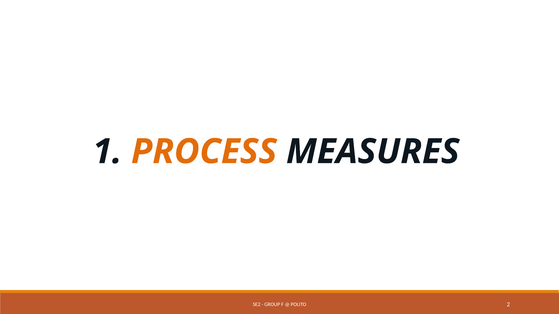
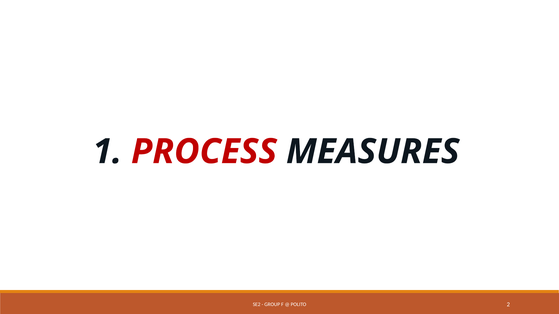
PROCESS colour: orange -> red (204, 152)
